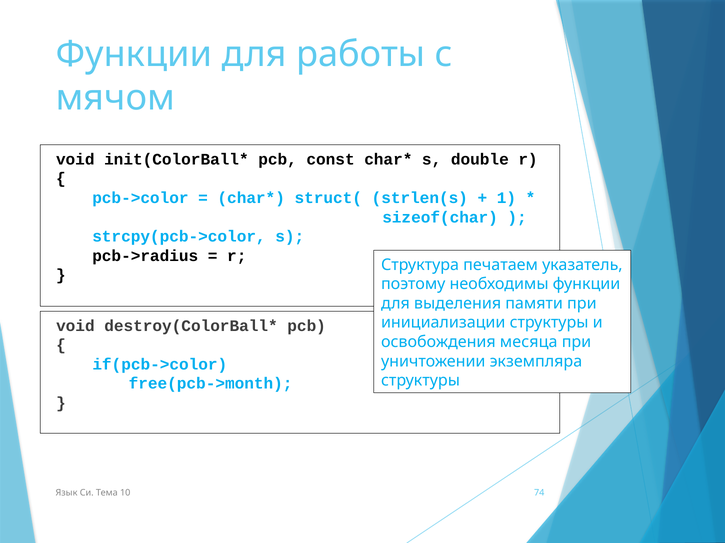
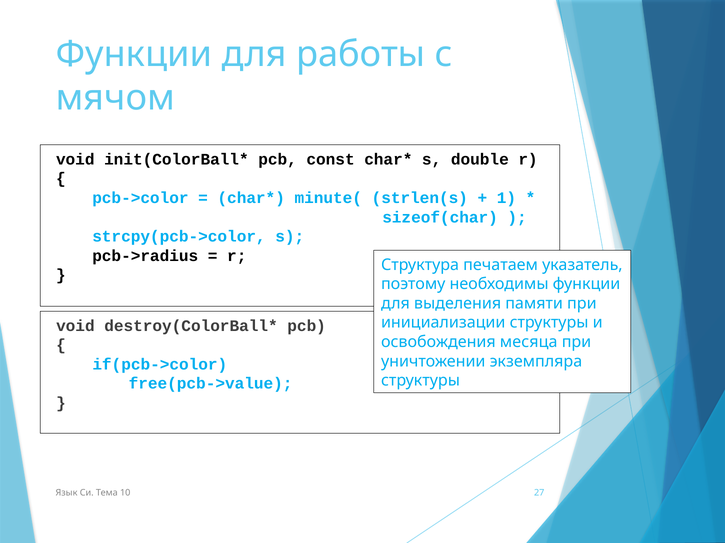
struct(: struct( -> minute( (328, 198)
free(pcb->month: free(pcb->month -> free(pcb->value (211, 384)
74: 74 -> 27 (539, 493)
